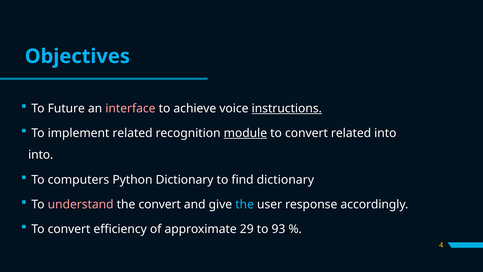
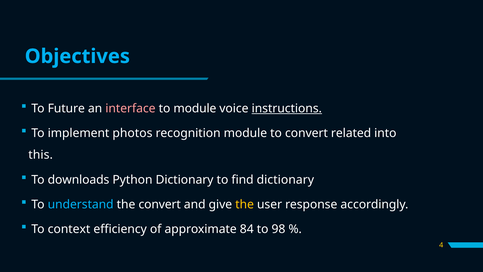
to achieve: achieve -> module (195, 108)
implement related: related -> photos (132, 133)
module underline: present -> none (245, 133)
into: into -> this (41, 155)
computers: computers -> downloads (79, 179)
understand colour: pink -> light blue (81, 204)
the colour: light blue -> yellow (245, 204)
convert: convert -> context (69, 229)
29: 29 -> 84 (247, 229)
93: 93 -> 98 (278, 229)
